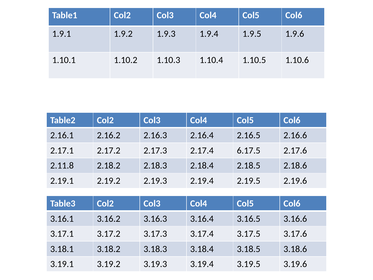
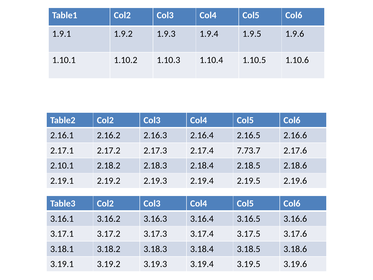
6.17.5: 6.17.5 -> 7.73.7 (249, 150)
2.11.8: 2.11.8 -> 2.10.1 (62, 165)
